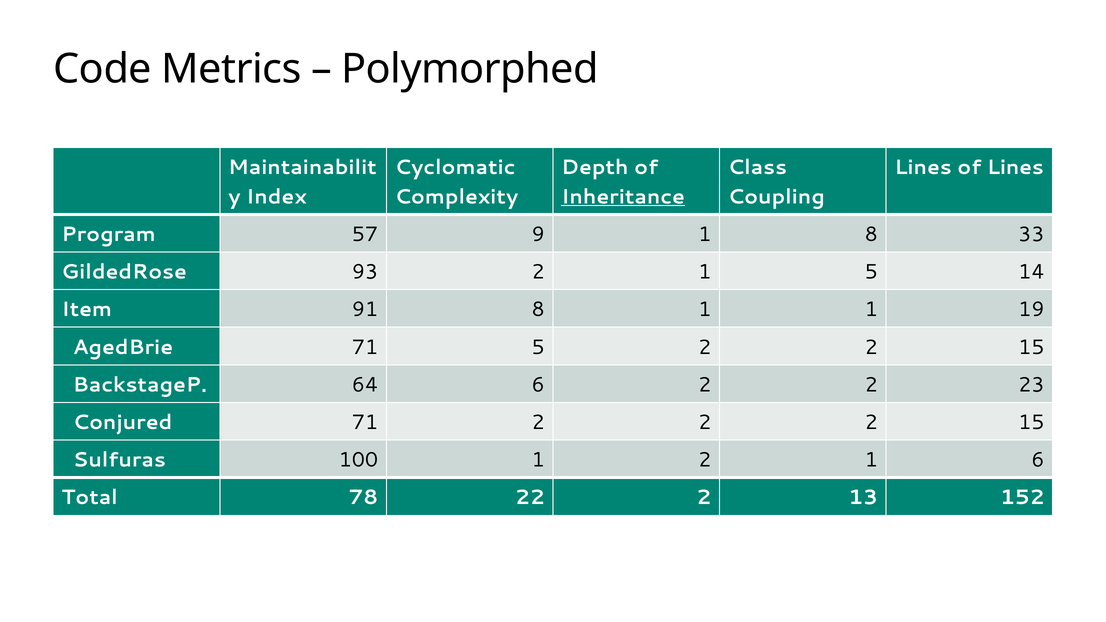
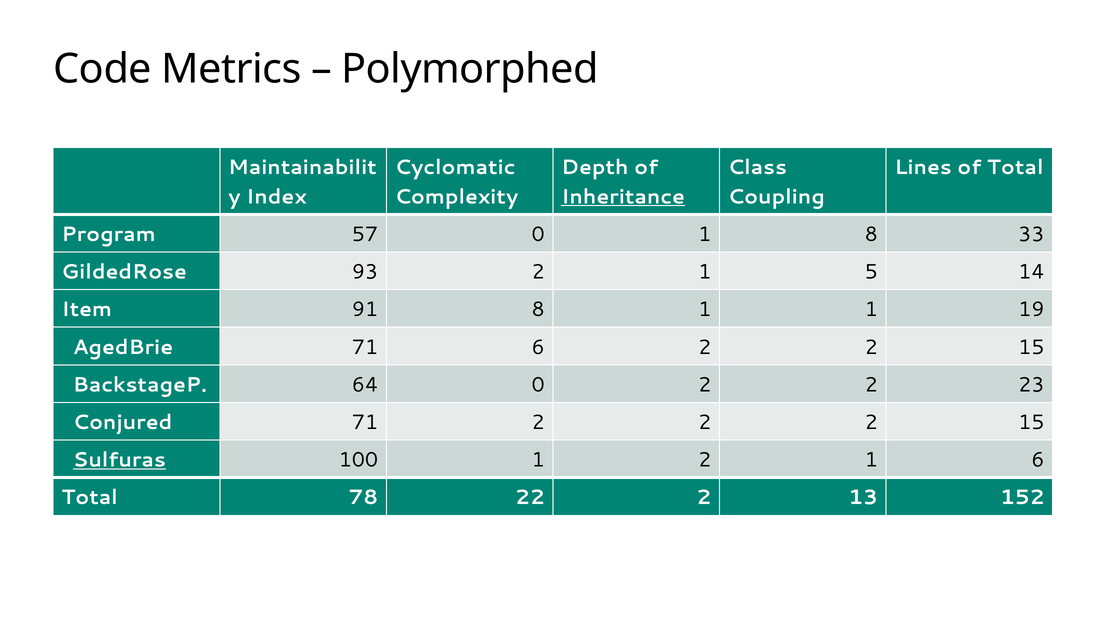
of Lines: Lines -> Total (1015, 167)
57 9: 9 -> 0 (538, 234)
71 5: 5 -> 6 (538, 347)
64 6: 6 -> 0 (538, 385)
Sulfuras underline: none -> present (119, 460)
